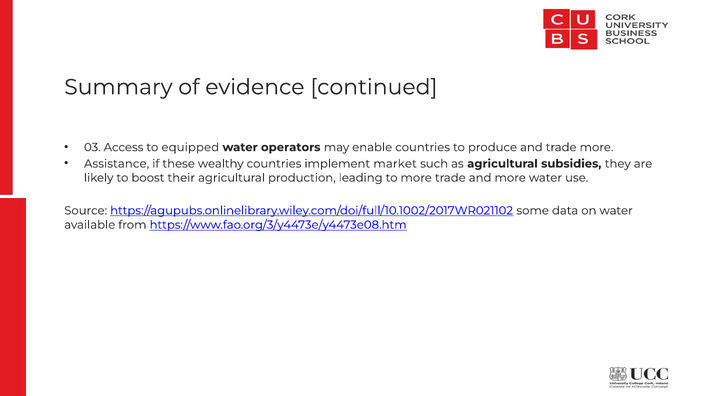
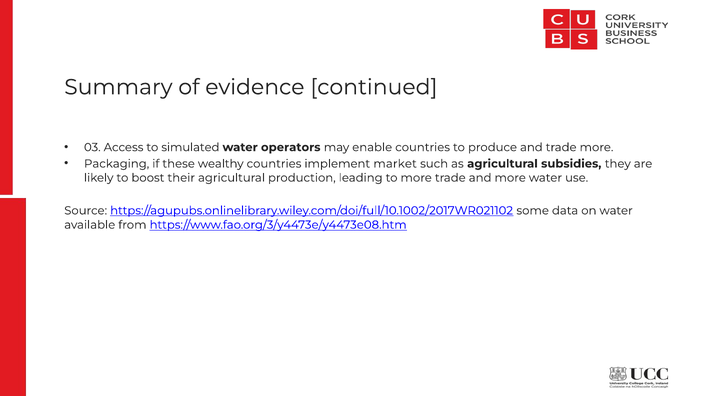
equipped: equipped -> simulated (190, 147)
Assistance: Assistance -> Packaging (117, 163)
